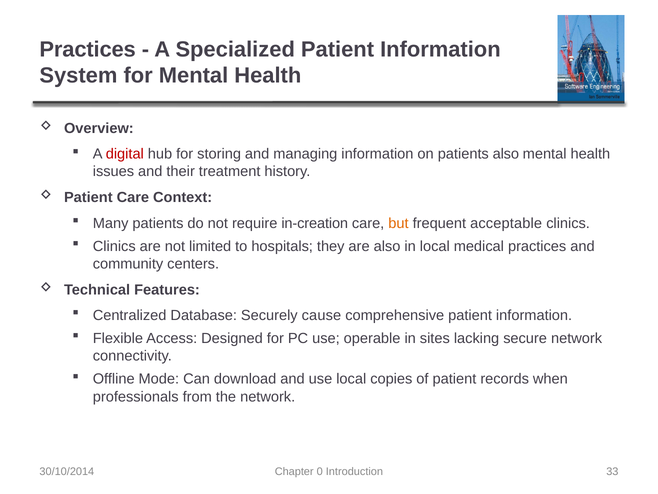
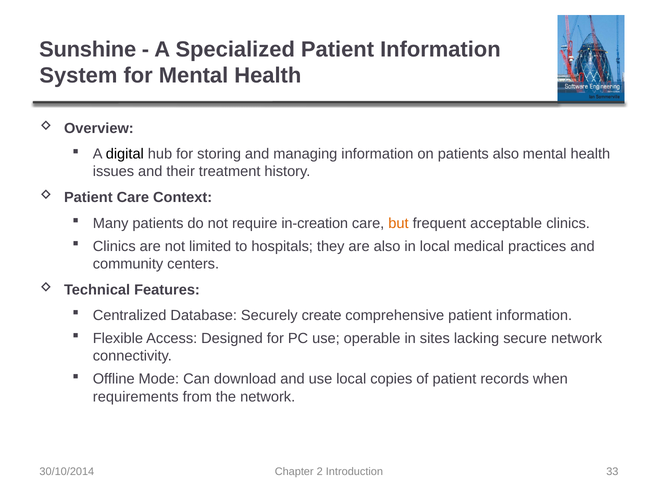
Practices: Practices -> Sunshine (88, 49)
digital colour: red -> black (125, 154)
cause: cause -> create (322, 315)
professionals: professionals -> requirements (136, 396)
0: 0 -> 2 (320, 471)
